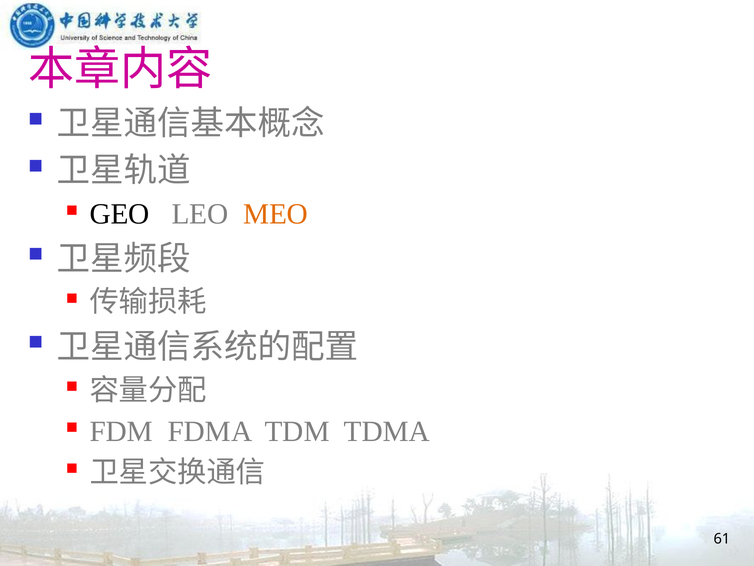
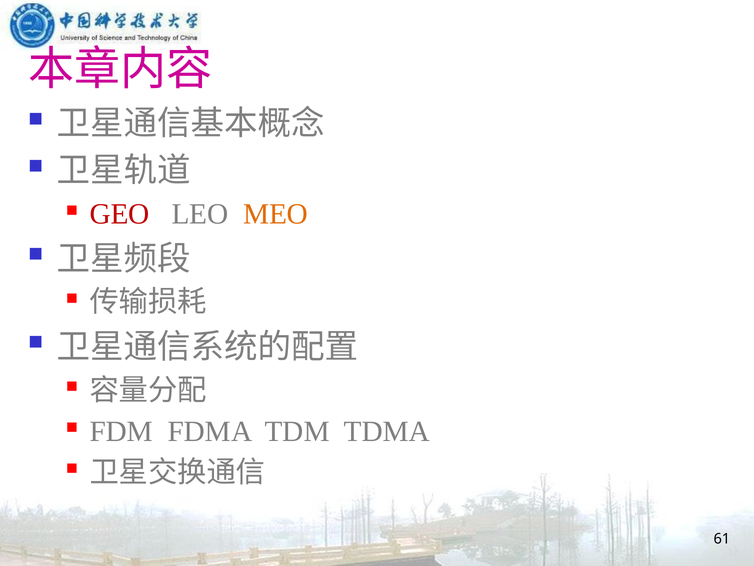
GEO colour: black -> red (120, 214)
